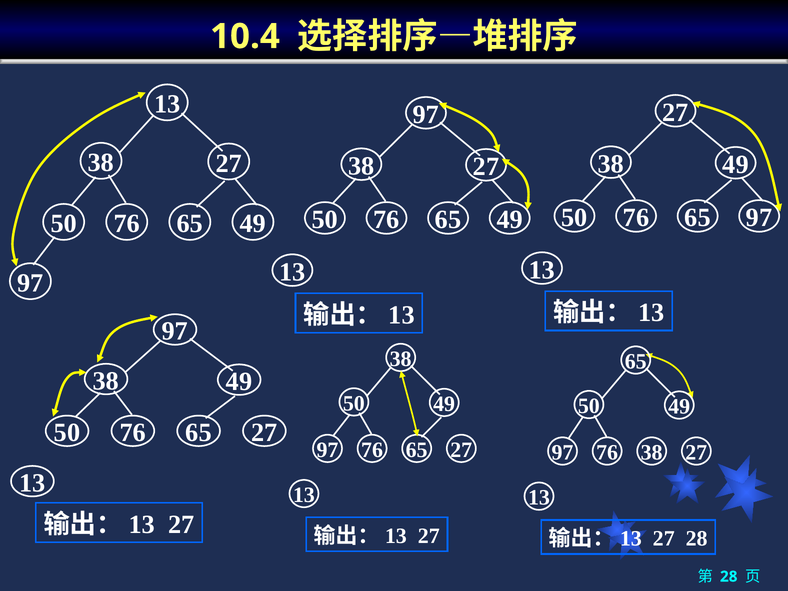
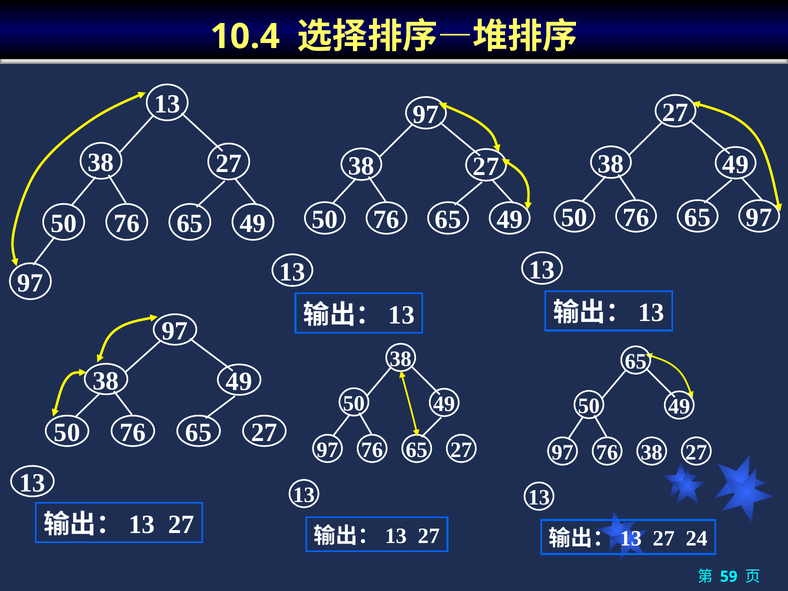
27 28: 28 -> 24 (697, 539)
28: 28 -> 59 (729, 577)
